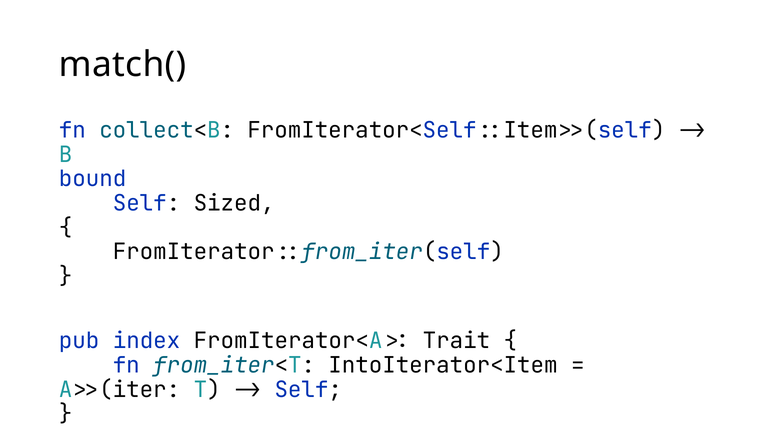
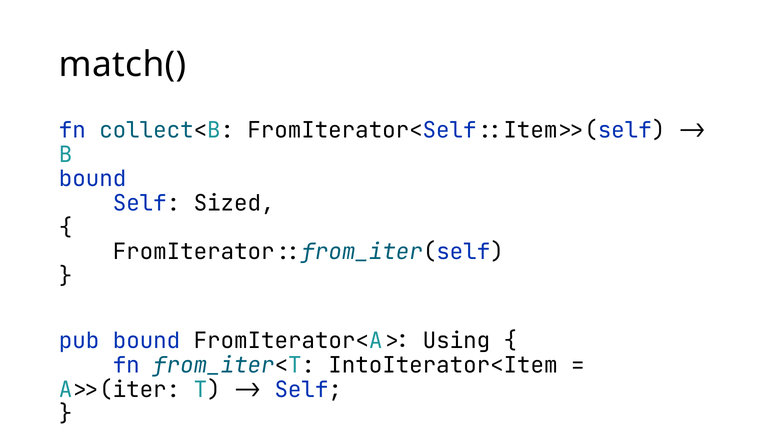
pub index: index -> bound (147, 341)
Trait: Trait -> Using (456, 341)
